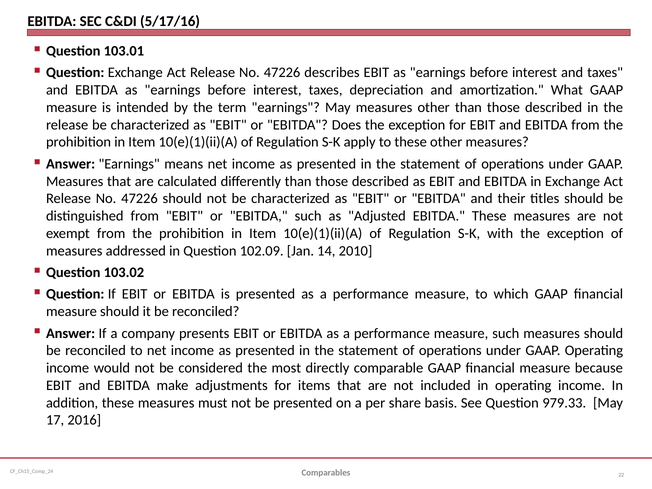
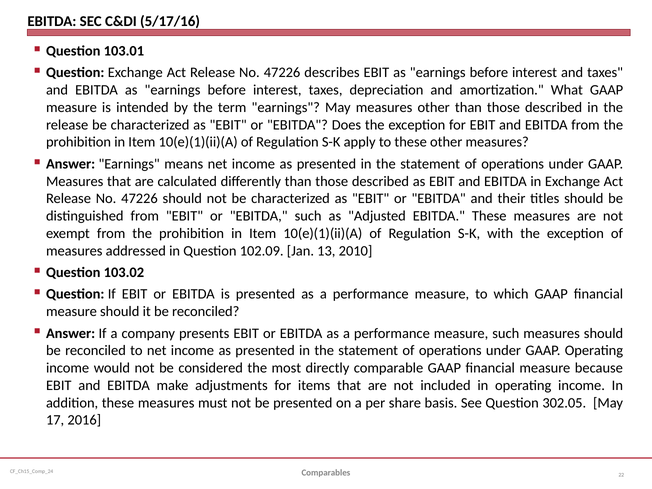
14: 14 -> 13 (326, 251)
979.33: 979.33 -> 302.05 (564, 403)
